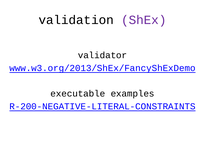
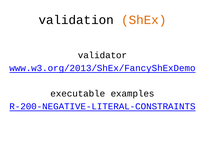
ShEx colour: purple -> orange (144, 20)
